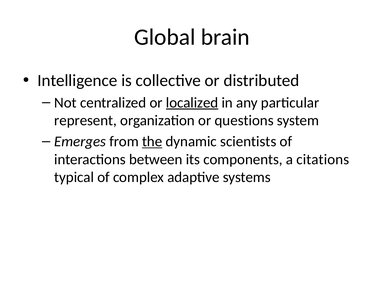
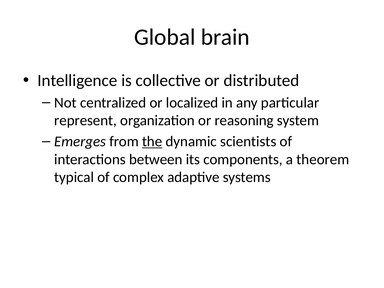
localized underline: present -> none (192, 103)
questions: questions -> reasoning (244, 121)
citations: citations -> theorem (323, 159)
